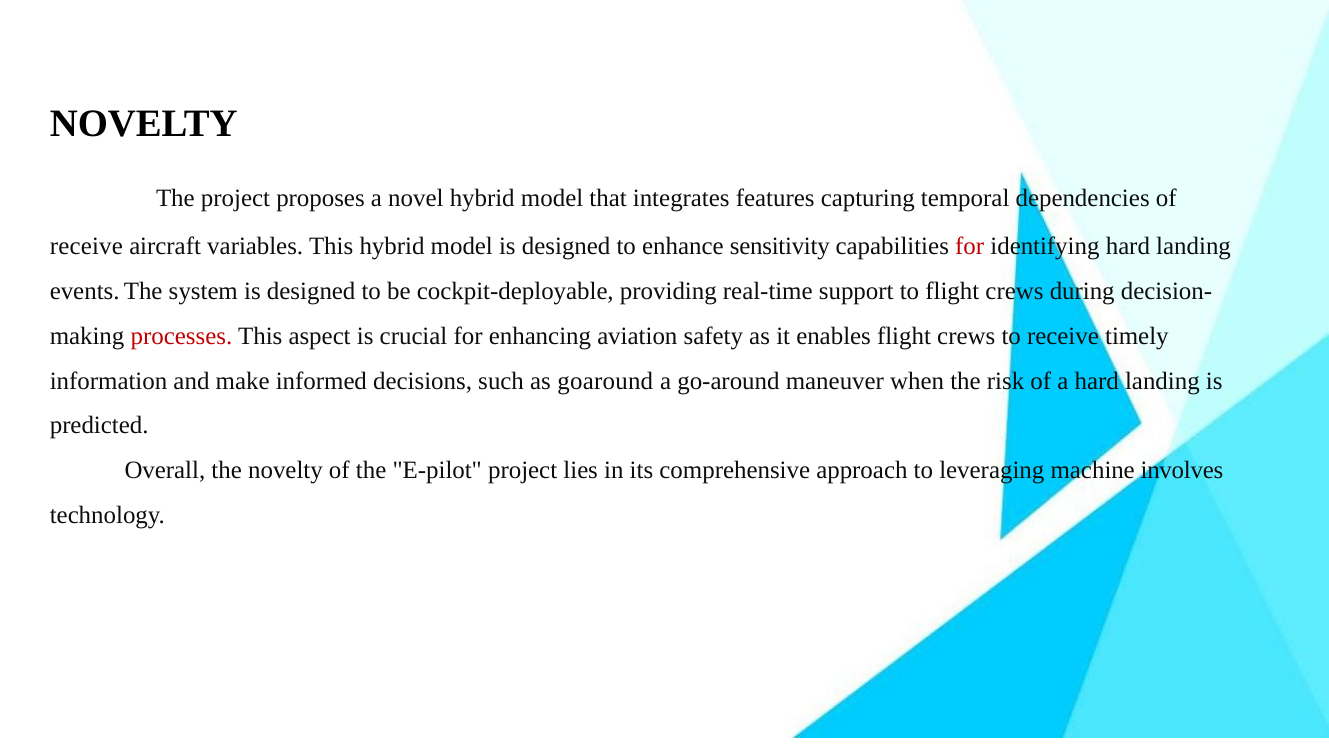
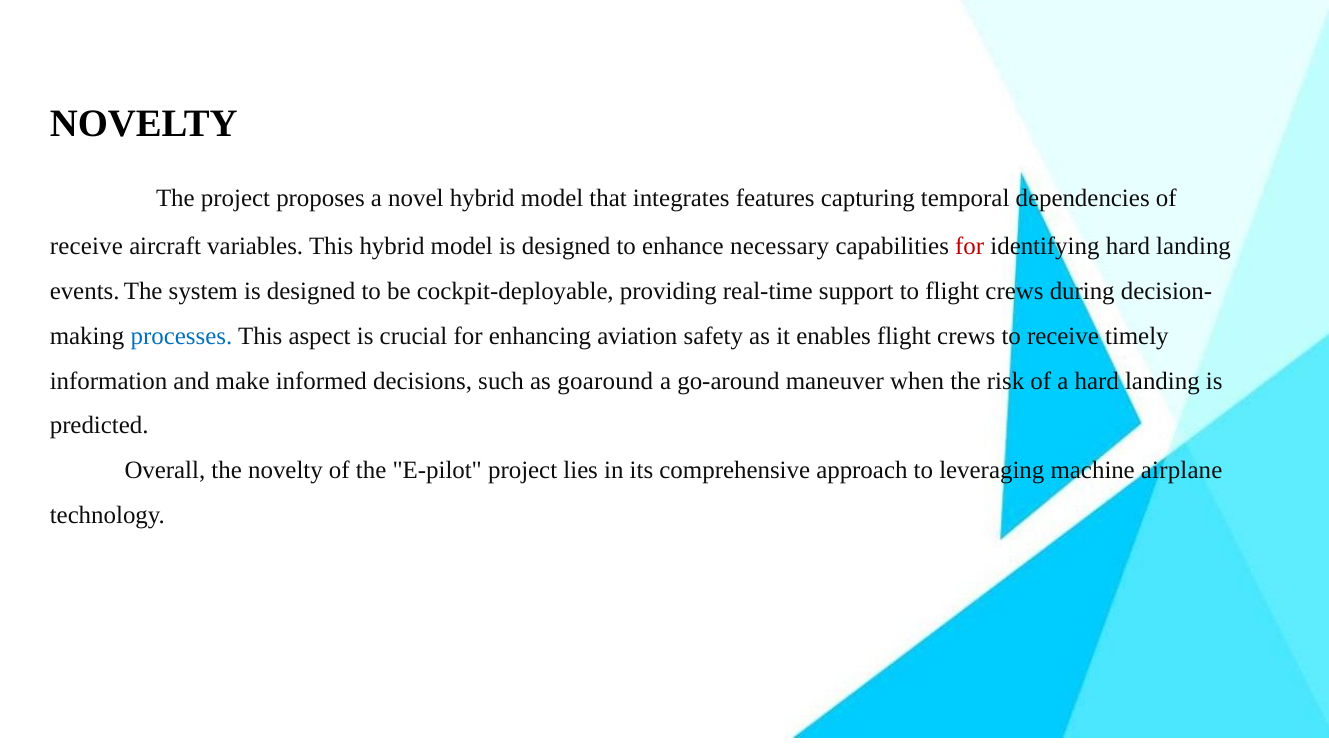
sensitivity: sensitivity -> necessary (780, 246)
processes colour: red -> blue (181, 336)
involves: involves -> airplane (1182, 470)
